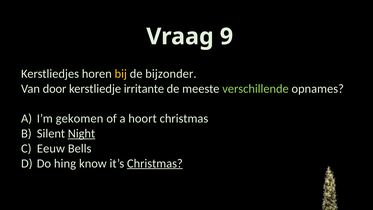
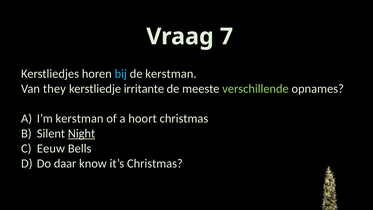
9: 9 -> 7 (226, 37)
bij colour: yellow -> light blue (121, 74)
de bijzonder: bijzonder -> kerstman (171, 74)
door: door -> they (54, 89)
I’m gekomen: gekomen -> kerstman (80, 118)
hing: hing -> daar (65, 163)
Christmas underline: present -> none (155, 163)
